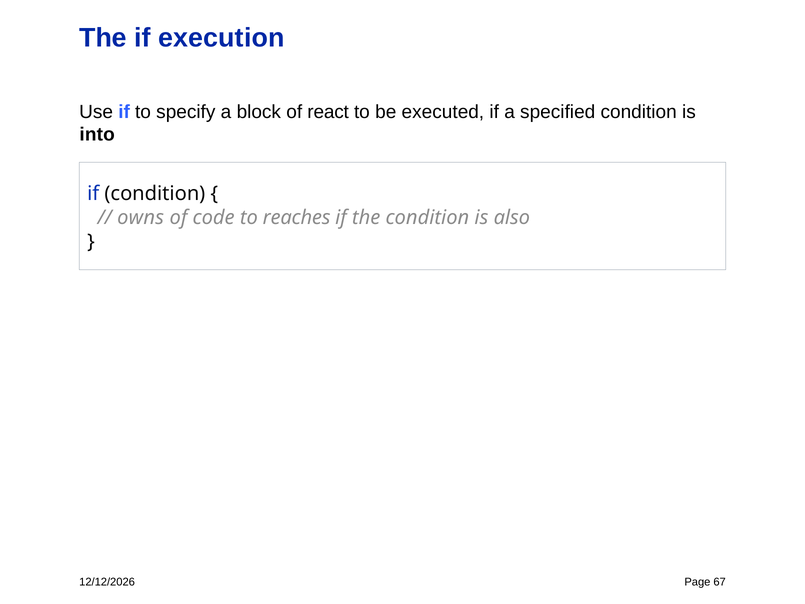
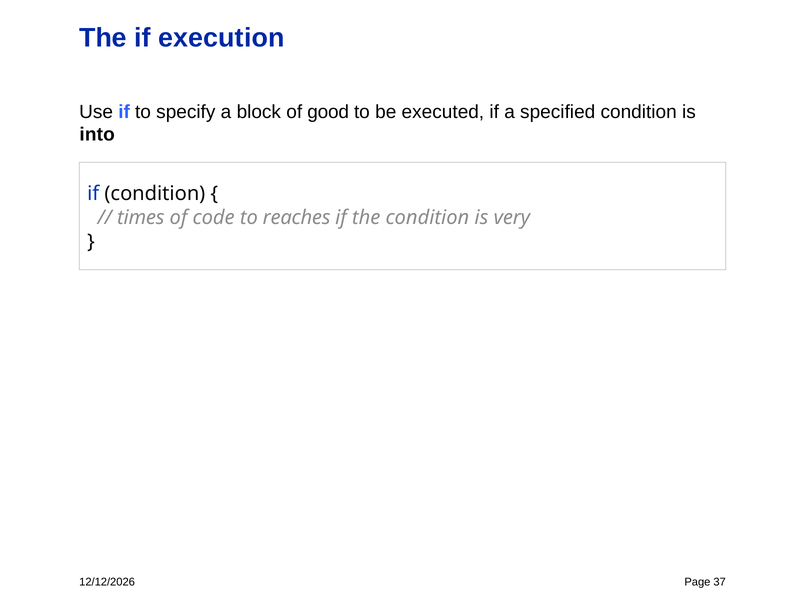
react: react -> good (328, 112)
owns: owns -> times (141, 217)
also: also -> very (512, 217)
67: 67 -> 37 (720, 582)
